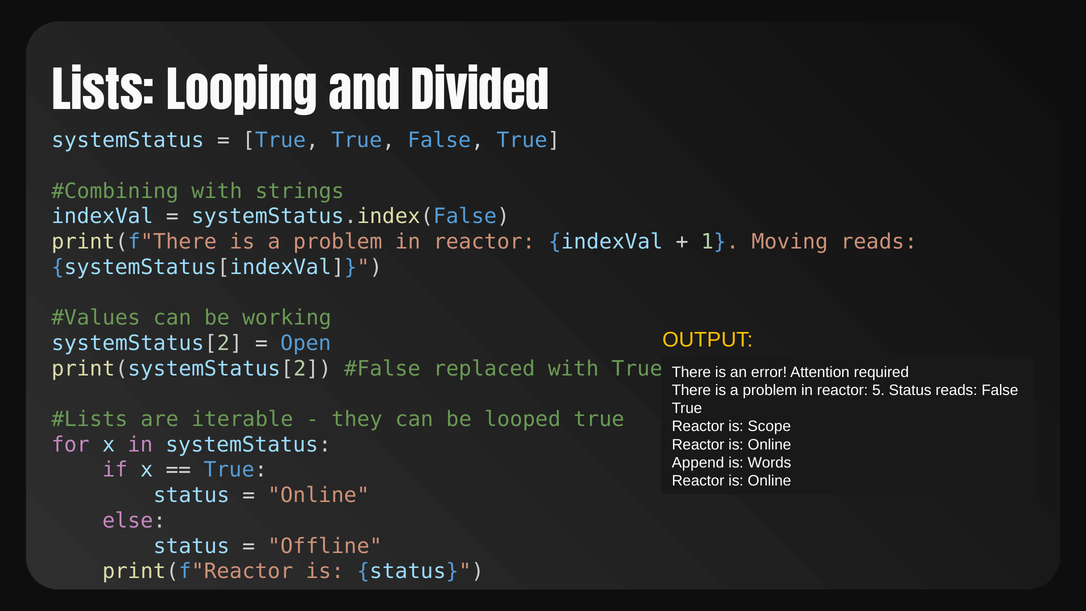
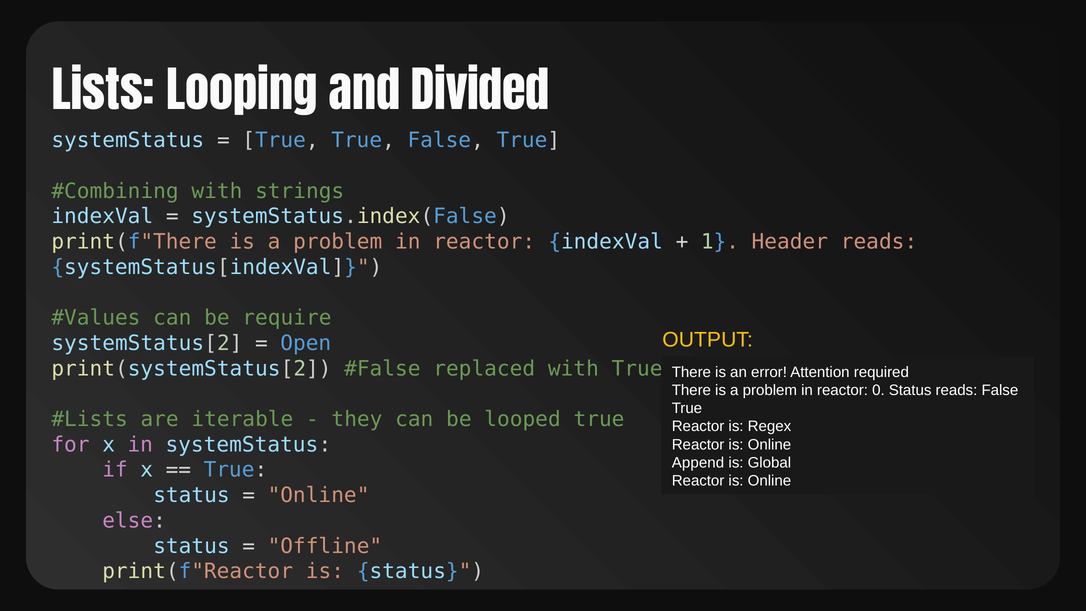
Moving: Moving -> Header (790, 242)
working: working -> require (287, 318)
5: 5 -> 0 (878, 390)
Scope: Scope -> Regex (769, 426)
Words: Words -> Global (769, 463)
